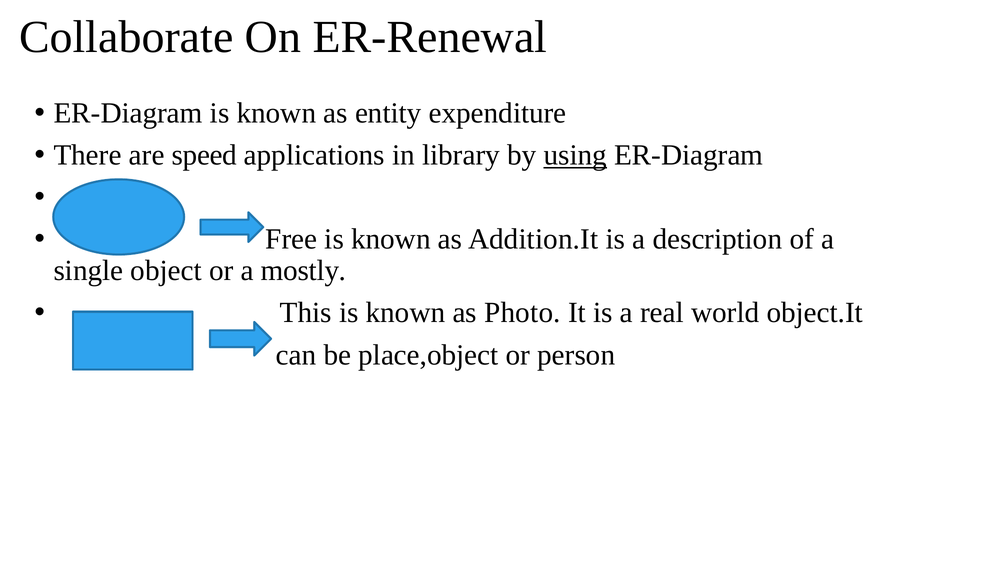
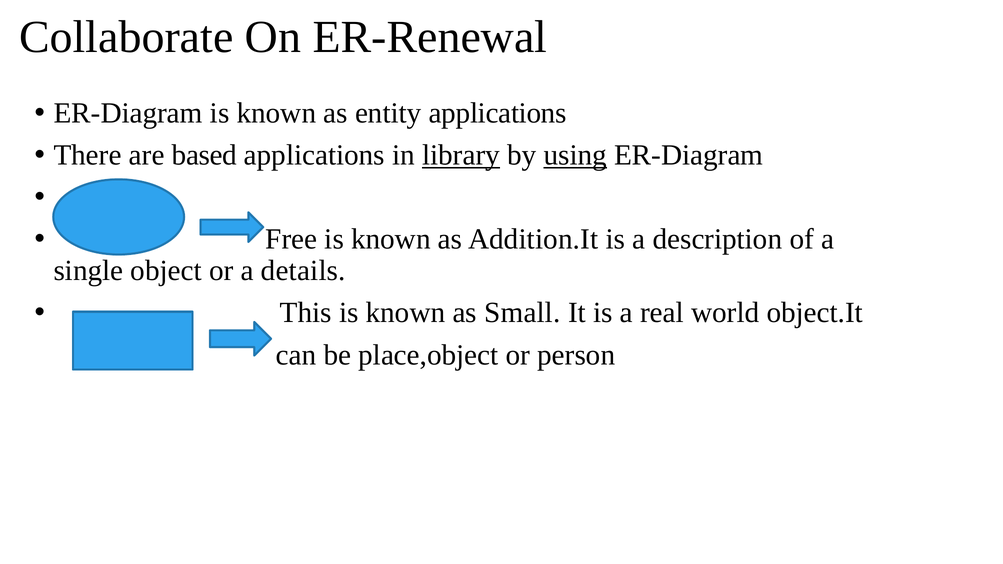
entity expenditure: expenditure -> applications (498, 113)
speed: speed -> based (204, 155)
library underline: none -> present (461, 155)
mostly: mostly -> details (303, 271)
Photo: Photo -> Small (522, 313)
